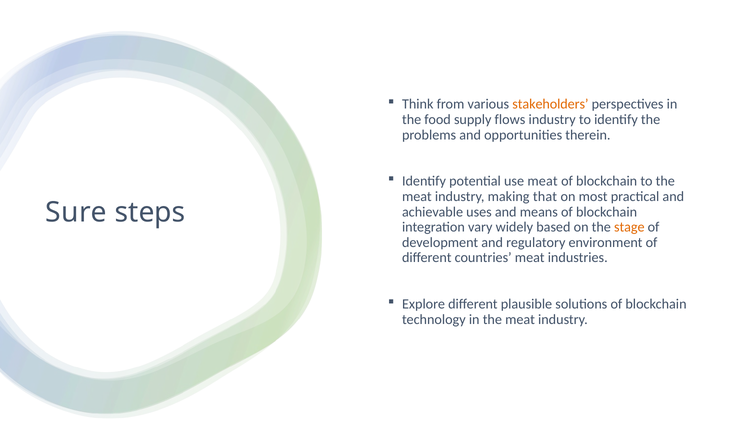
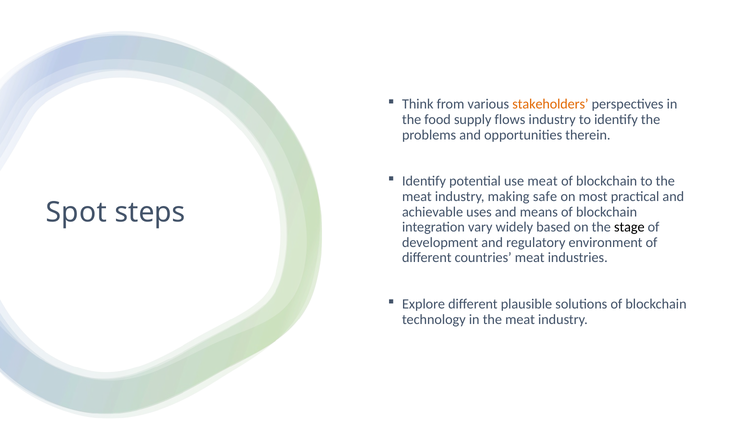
that: that -> safe (545, 196)
Sure: Sure -> Spot (76, 212)
stage colour: orange -> black (629, 227)
